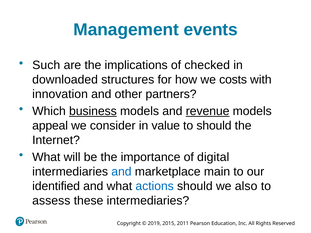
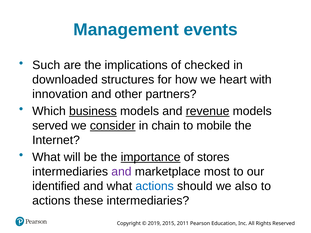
costs: costs -> heart (233, 80)
appeal: appeal -> served (50, 126)
consider underline: none -> present (113, 126)
value: value -> chain (166, 126)
to should: should -> mobile (214, 126)
importance underline: none -> present (151, 157)
digital: digital -> stores (213, 157)
and colour: blue -> purple (121, 172)
main: main -> most (217, 172)
assess: assess -> actions (51, 201)
